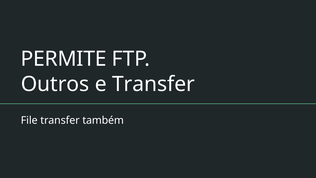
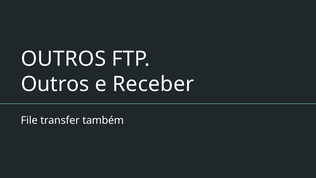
PERMITE: PERMITE -> OUTROS (63, 59)
e Transfer: Transfer -> Receber (153, 84)
